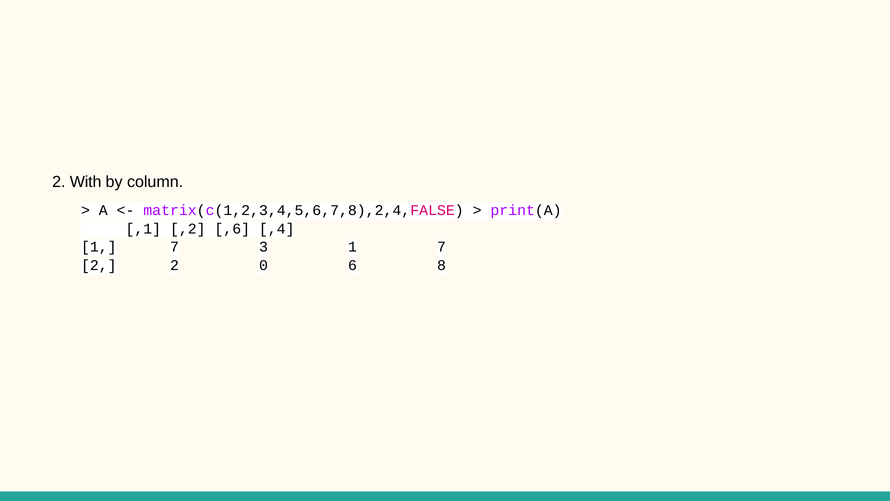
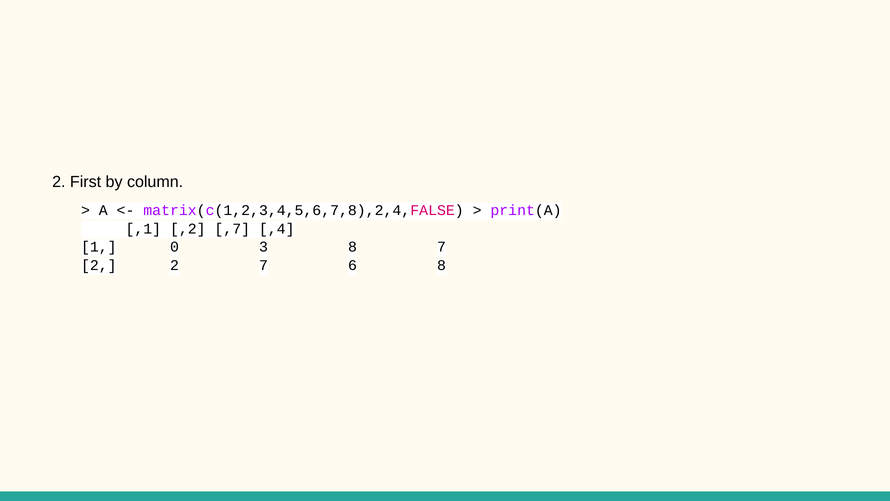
With: With -> First (86, 182)
,6: ,6 -> ,7 (232, 228)
7: 7 -> 0 (174, 247)
3 1: 1 -> 8 (352, 247)
2 0: 0 -> 7 (263, 265)
